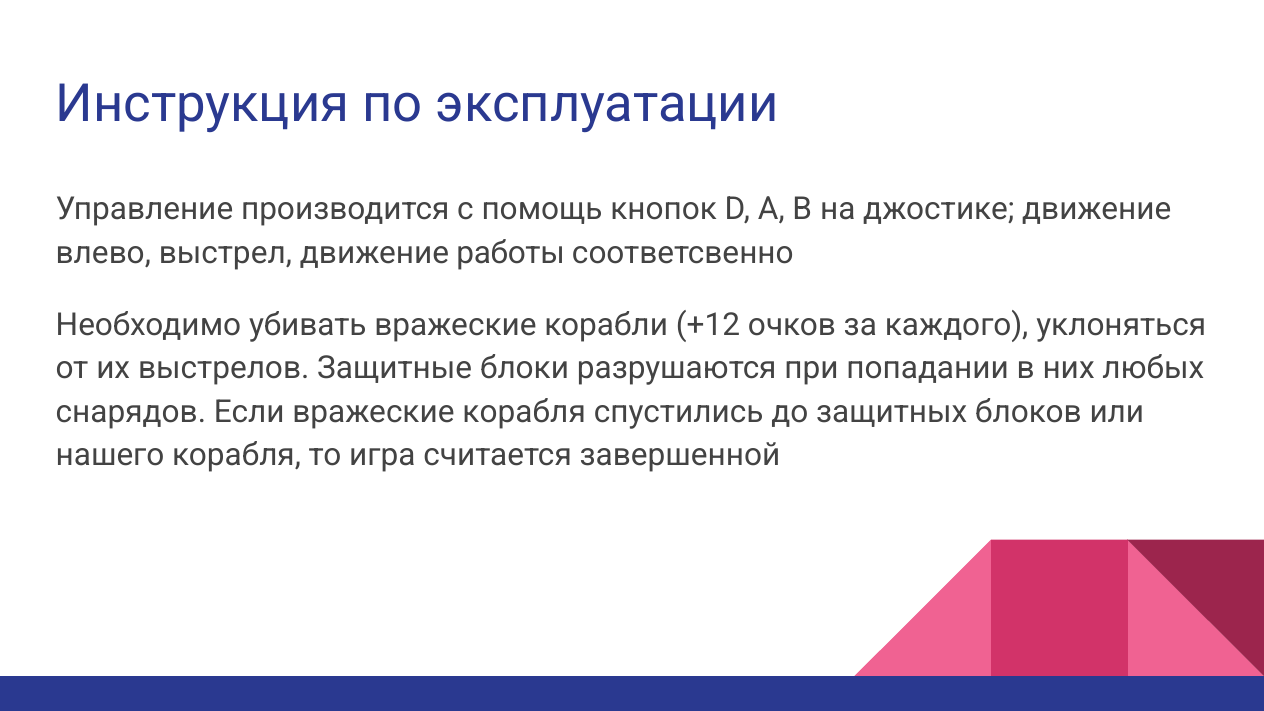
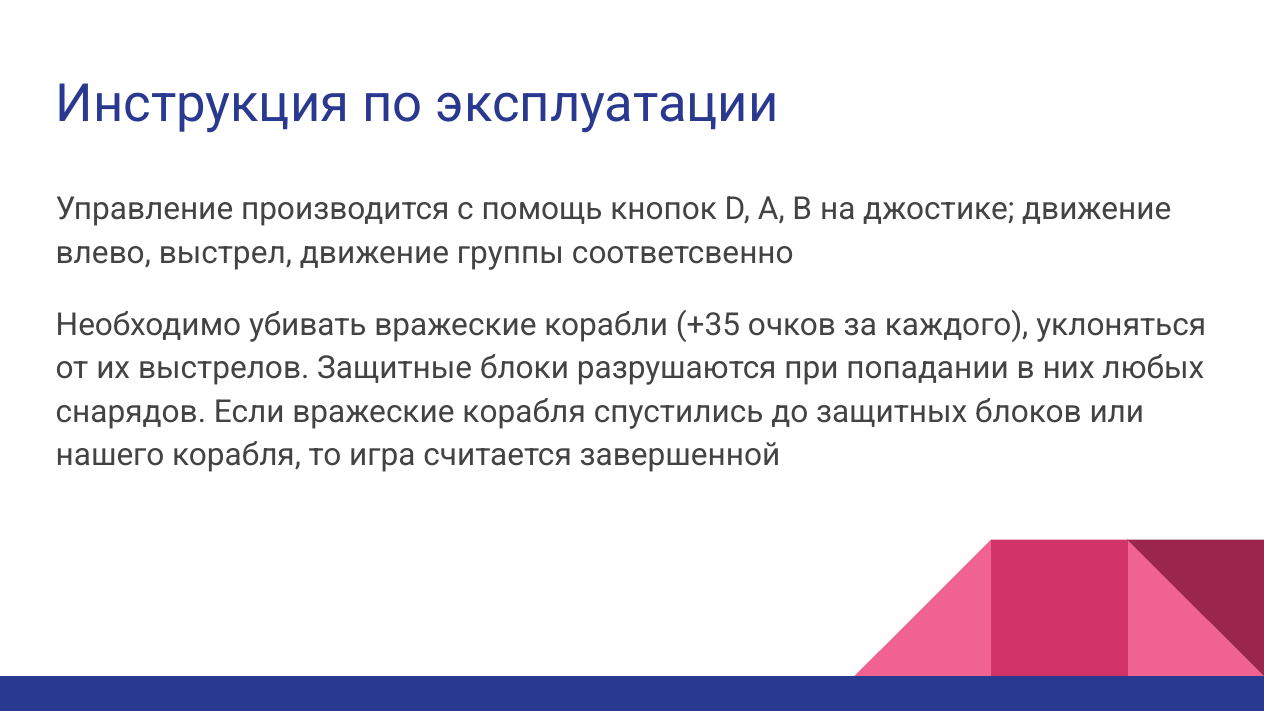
работы: работы -> группы (510, 253)
+12: +12 -> +35 (708, 325)
